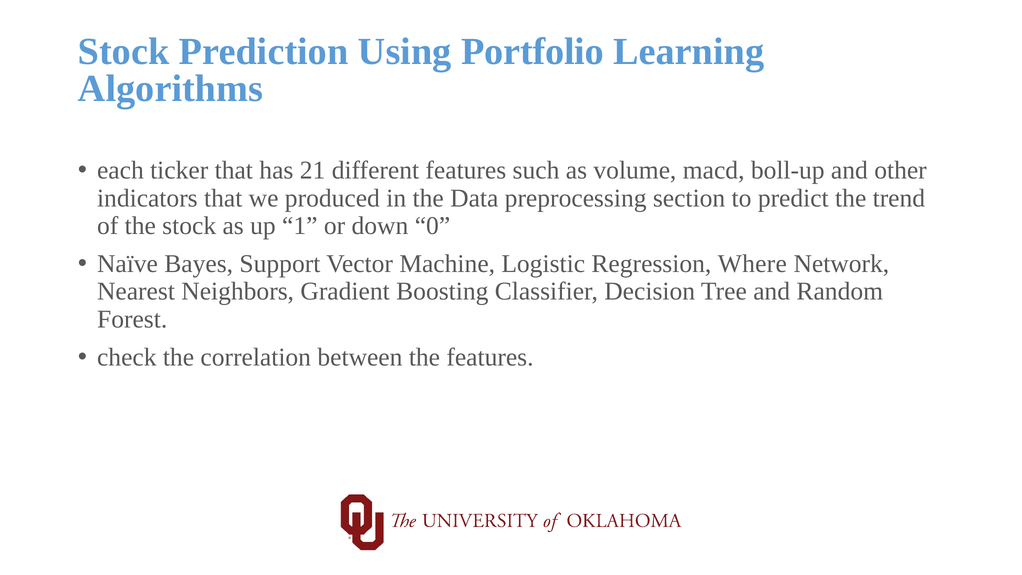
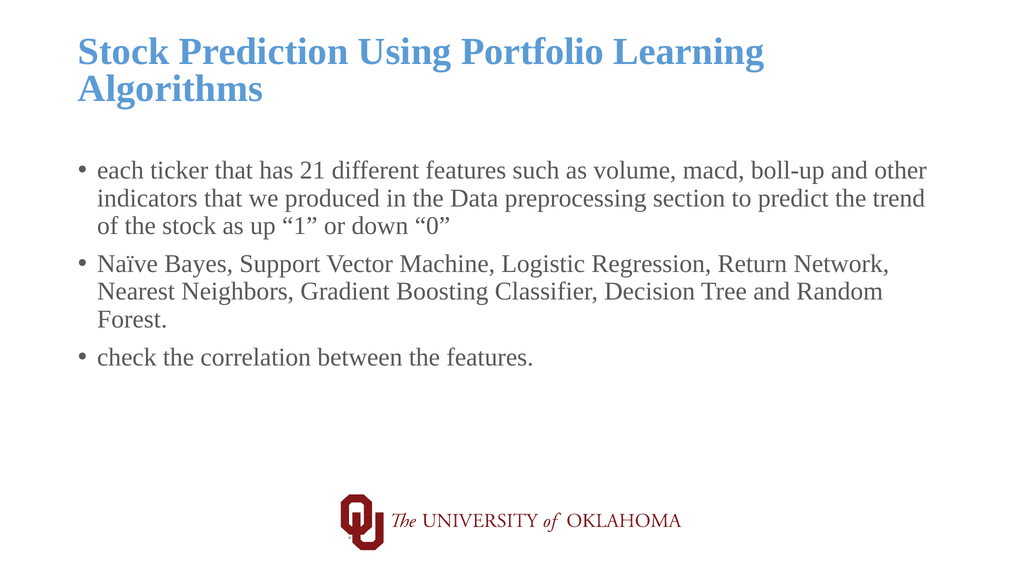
Where: Where -> Return (752, 264)
